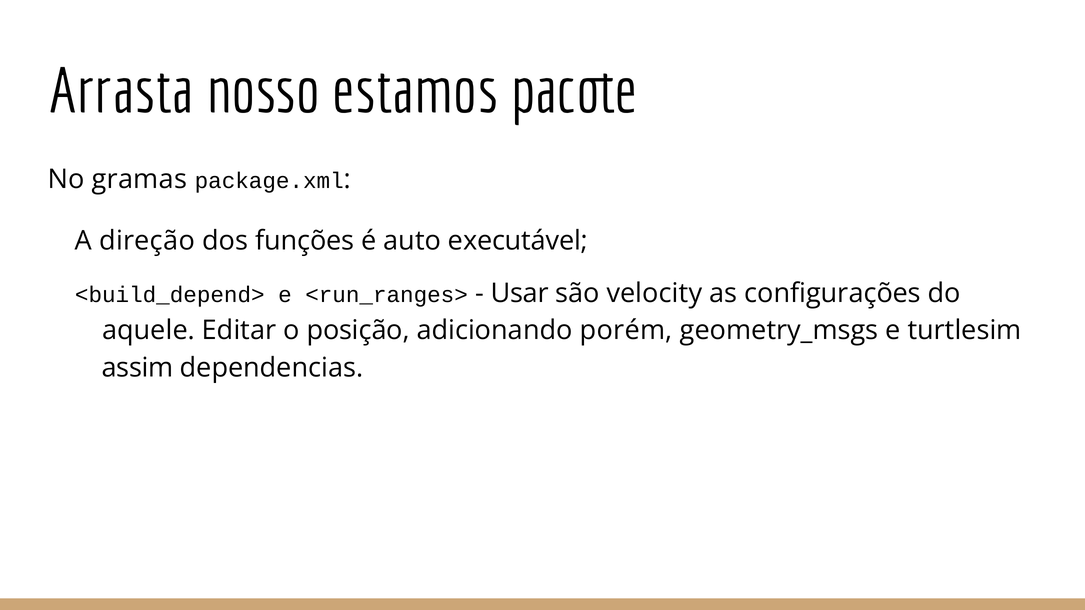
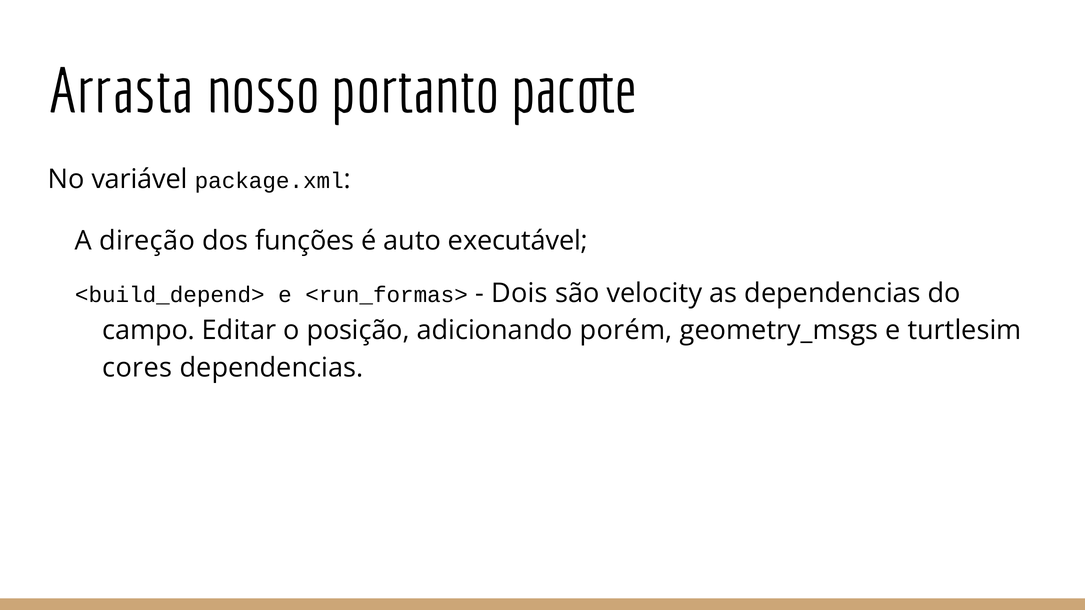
estamos: estamos -> portanto (416, 92)
gramas: gramas -> variável (140, 179)
<run_ranges>: <run_ranges> -> <run_formas> (387, 295)
Usar: Usar -> Dois (519, 293)
as configurações: configurações -> dependencias (833, 293)
aquele: aquele -> campo (149, 331)
assim: assim -> cores (137, 368)
